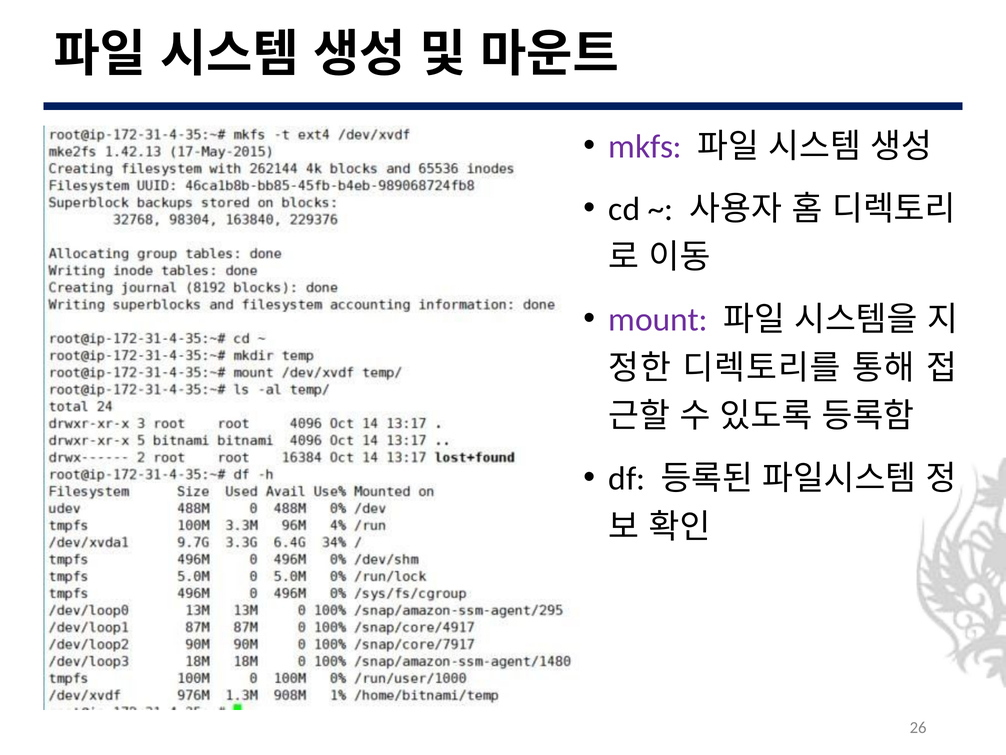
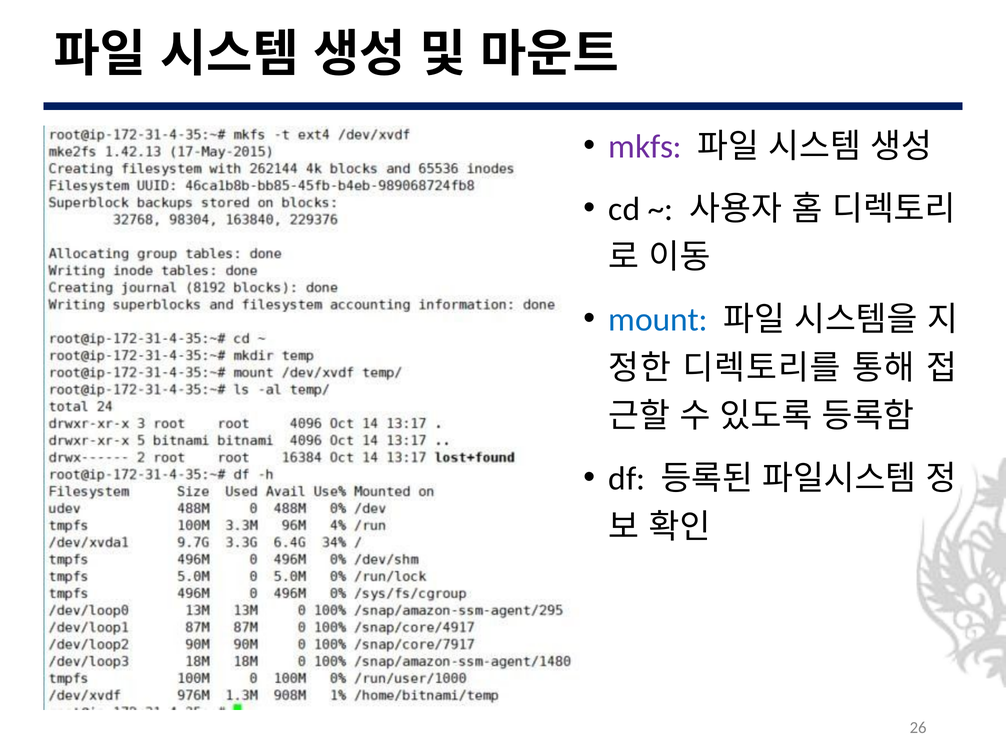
mount colour: purple -> blue (658, 320)
